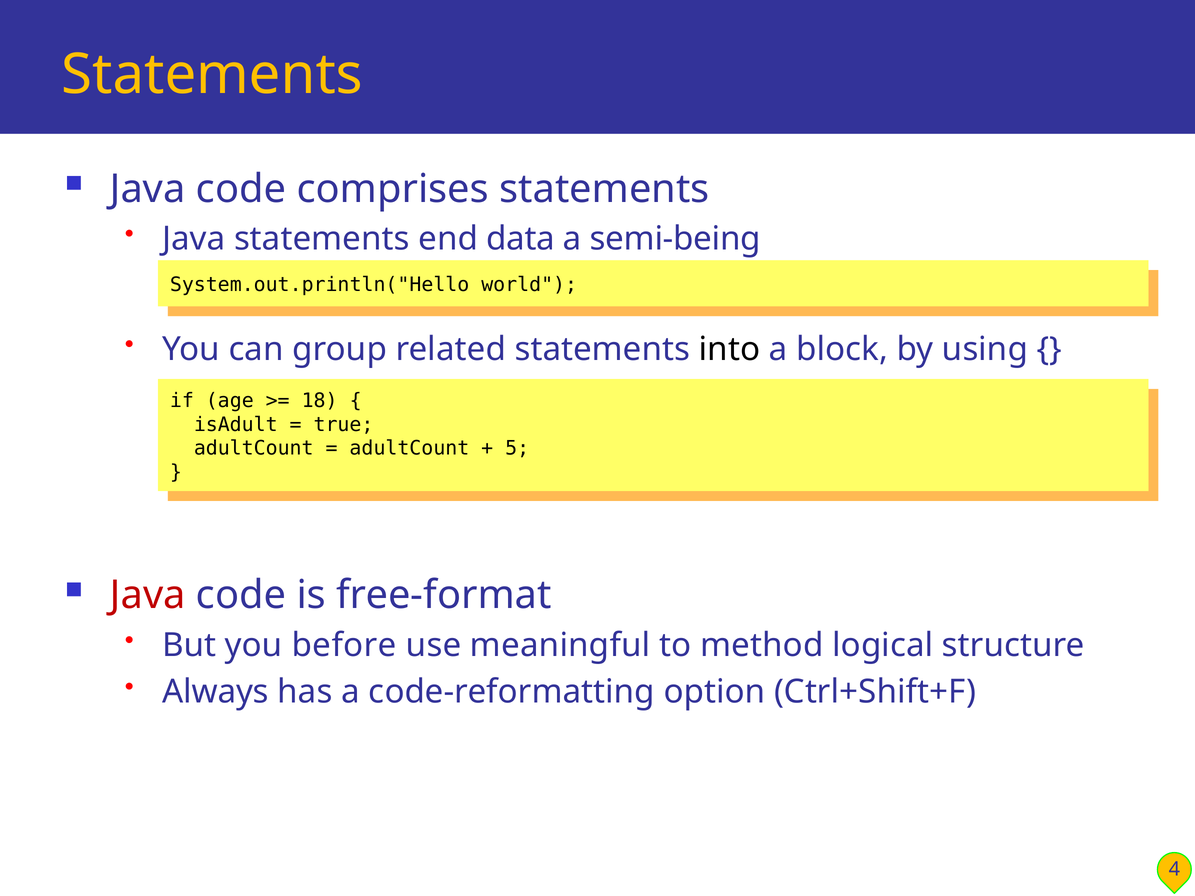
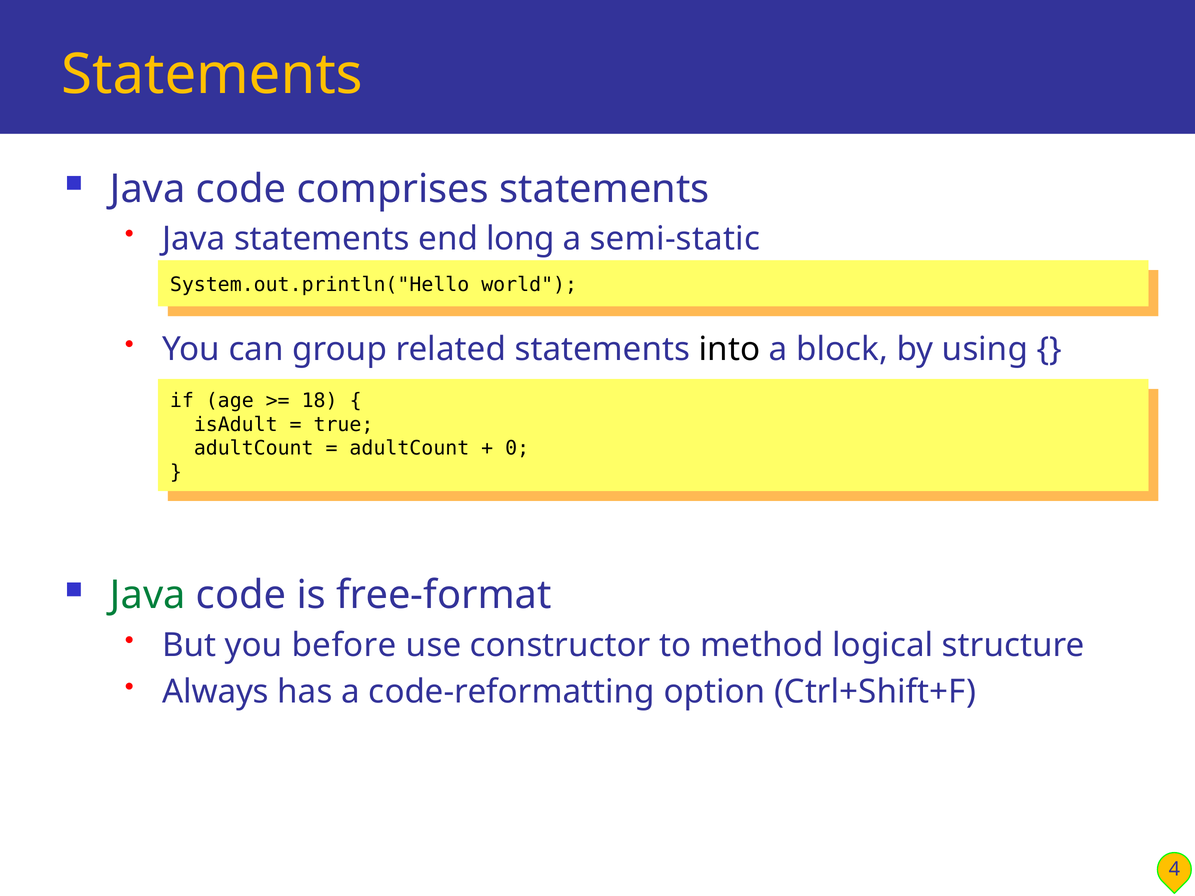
data: data -> long (521, 239)
semi-being: semi-being -> semi-static (675, 239)
5: 5 -> 0 (517, 448)
Java colour: red -> green (148, 596)
meaningful: meaningful -> constructor (560, 645)
